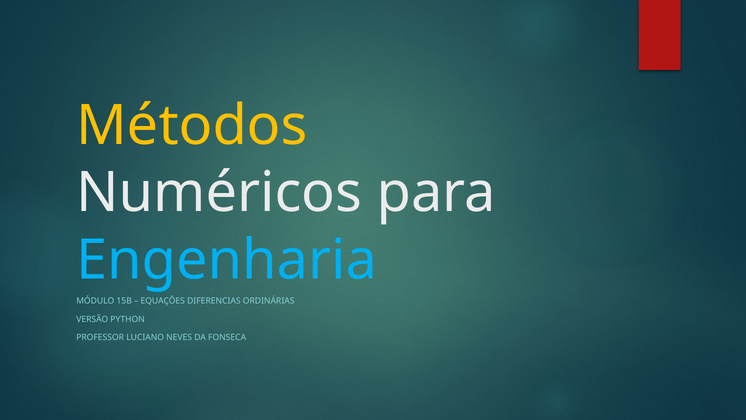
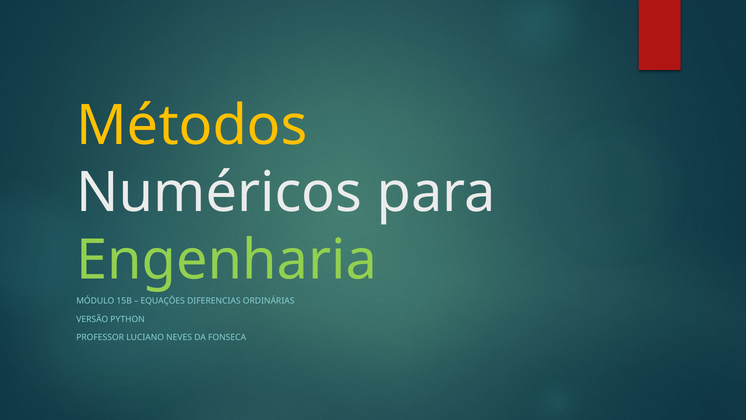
Engenharia colour: light blue -> light green (227, 260)
